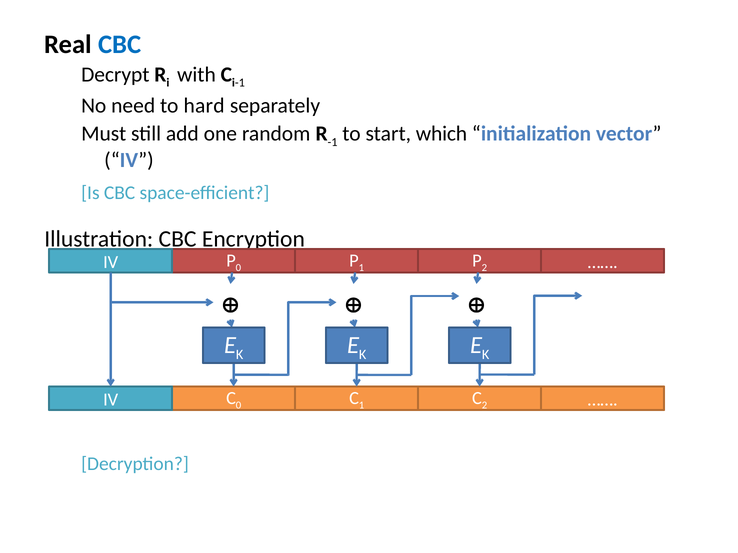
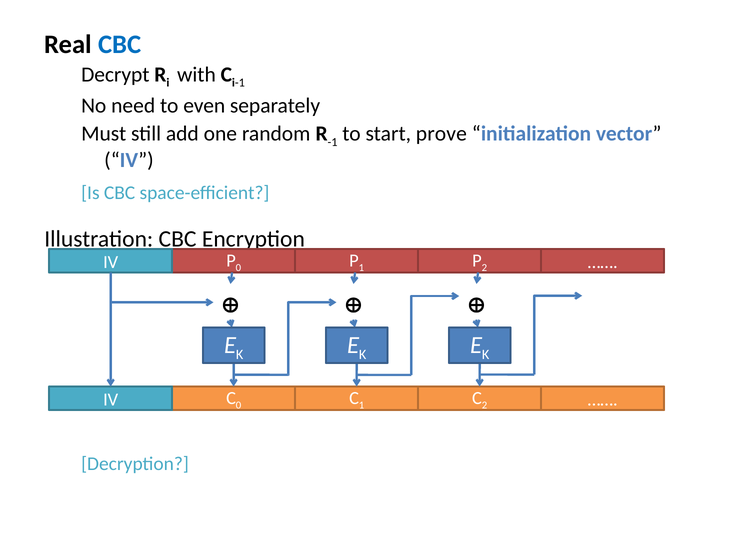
hard: hard -> even (204, 106)
which: which -> prove (441, 134)
